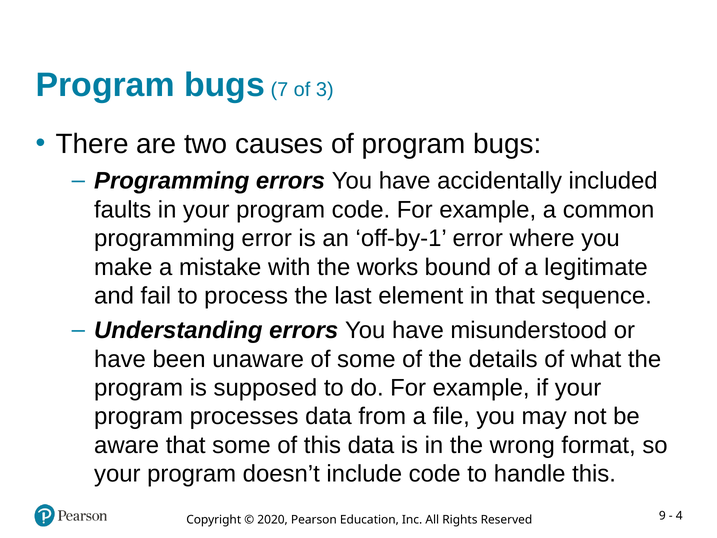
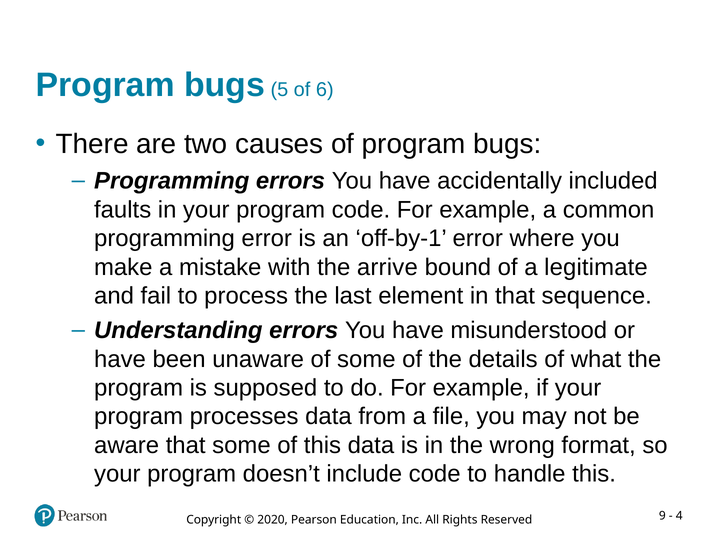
7: 7 -> 5 (279, 90)
3: 3 -> 6 (325, 90)
works: works -> arrive (387, 267)
